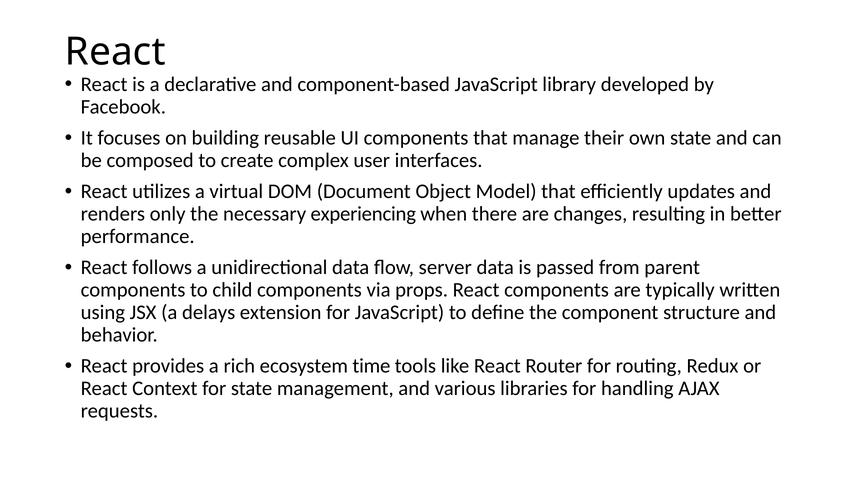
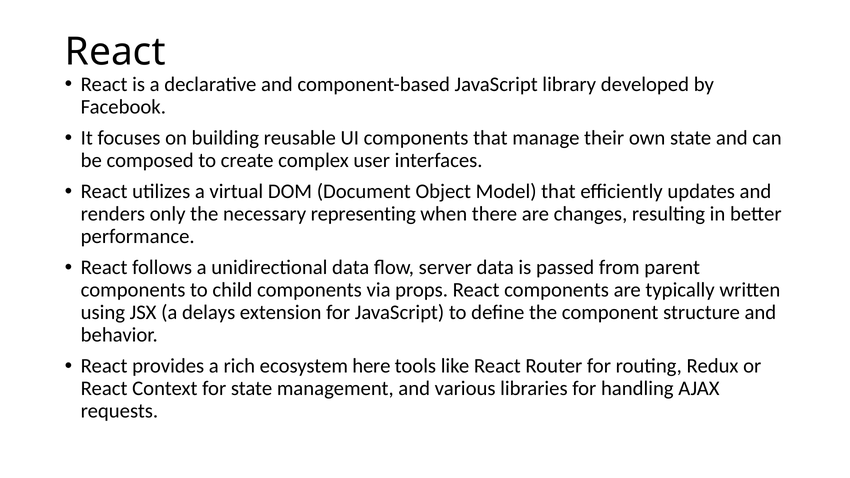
experiencing: experiencing -> representing (363, 214)
time: time -> here (371, 366)
